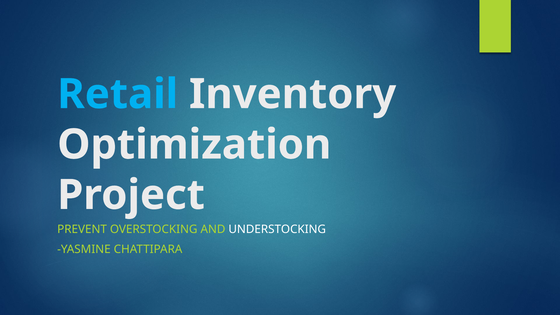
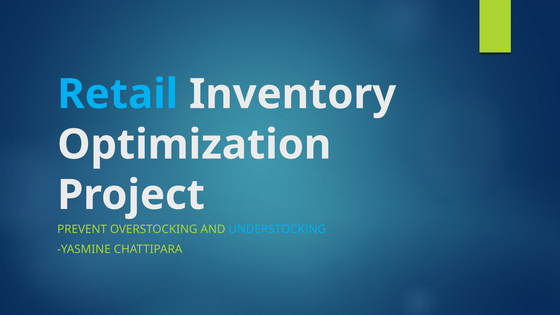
UNDERSTOCKING colour: white -> light blue (277, 229)
